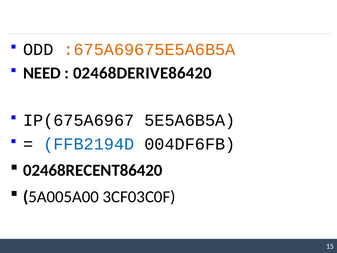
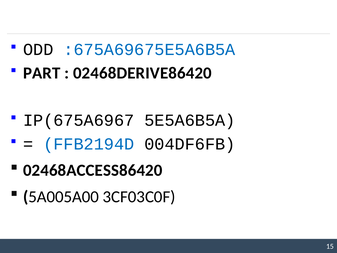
:675A69675E5A6B5A colour: orange -> blue (149, 49)
NEED: NEED -> PART (42, 73)
02468RECENT86420: 02468RECENT86420 -> 02468ACCESS86420 (93, 170)
